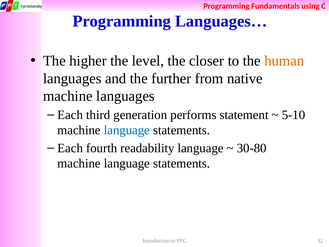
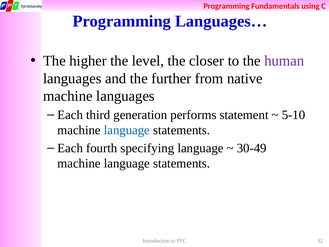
human colour: orange -> purple (284, 61)
readability: readability -> specifying (147, 148)
30-80: 30-80 -> 30-49 (252, 148)
